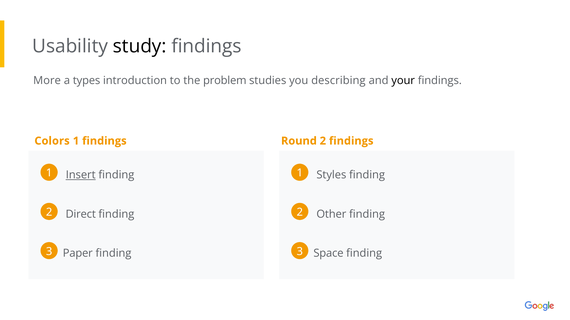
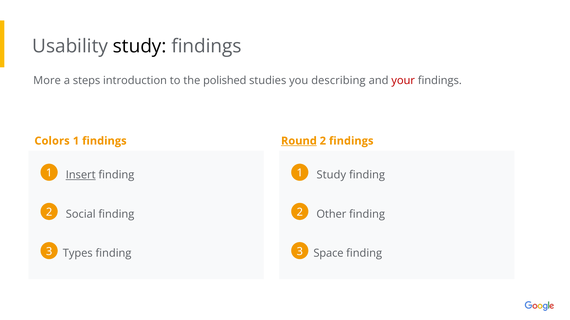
types: types -> steps (87, 81)
problem: problem -> polished (225, 81)
your colour: black -> red (403, 81)
Round underline: none -> present (299, 141)
Styles: Styles -> Study (331, 175)
Direct: Direct -> Social (81, 214)
Paper: Paper -> Types (78, 254)
